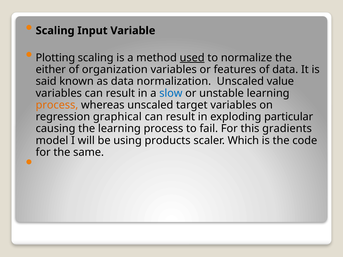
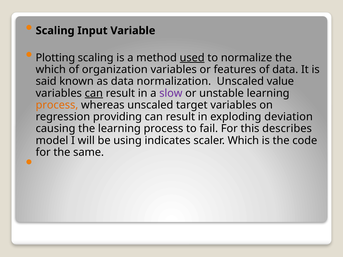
either: either -> which (51, 70)
can underline: none -> present (94, 93)
slow colour: blue -> purple (171, 93)
graphical: graphical -> providing (117, 117)
particular: particular -> deviation (289, 117)
gradients: gradients -> describes (287, 129)
products: products -> indicates (168, 141)
